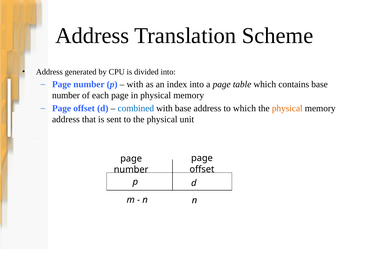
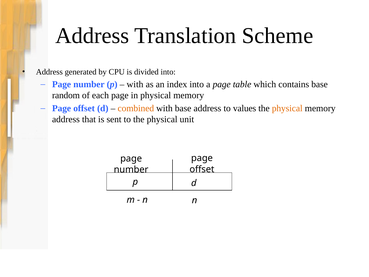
number: number -> random (66, 95)
combined colour: blue -> orange (136, 108)
to which: which -> values (245, 108)
